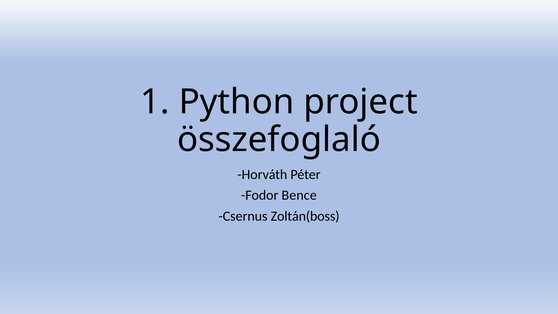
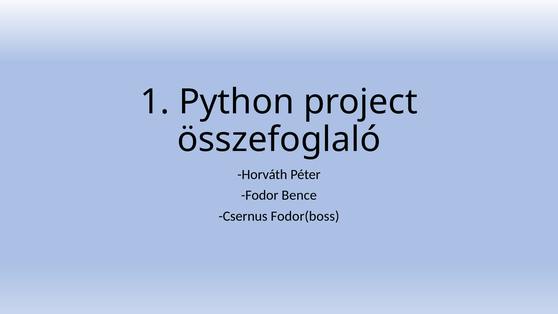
Zoltán(boss: Zoltán(boss -> Fodor(boss (305, 216)
